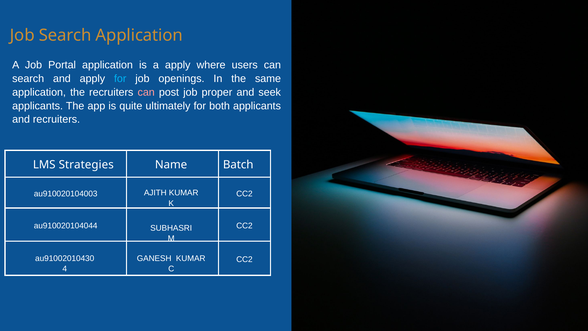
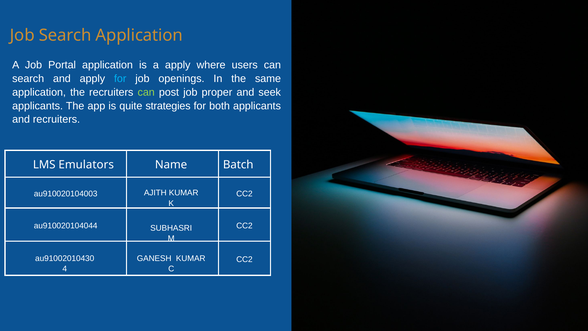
can colour: pink -> light green (146, 92)
ultimately: ultimately -> strategies (168, 106)
Strategies: Strategies -> Emulators (86, 164)
